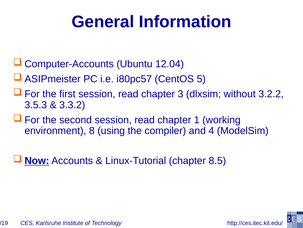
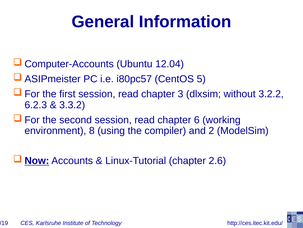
3.5.3: 3.5.3 -> 6.2.3 (36, 105)
1: 1 -> 6 (197, 120)
4: 4 -> 2 (211, 130)
8.5: 8.5 -> 2.6 (217, 160)
